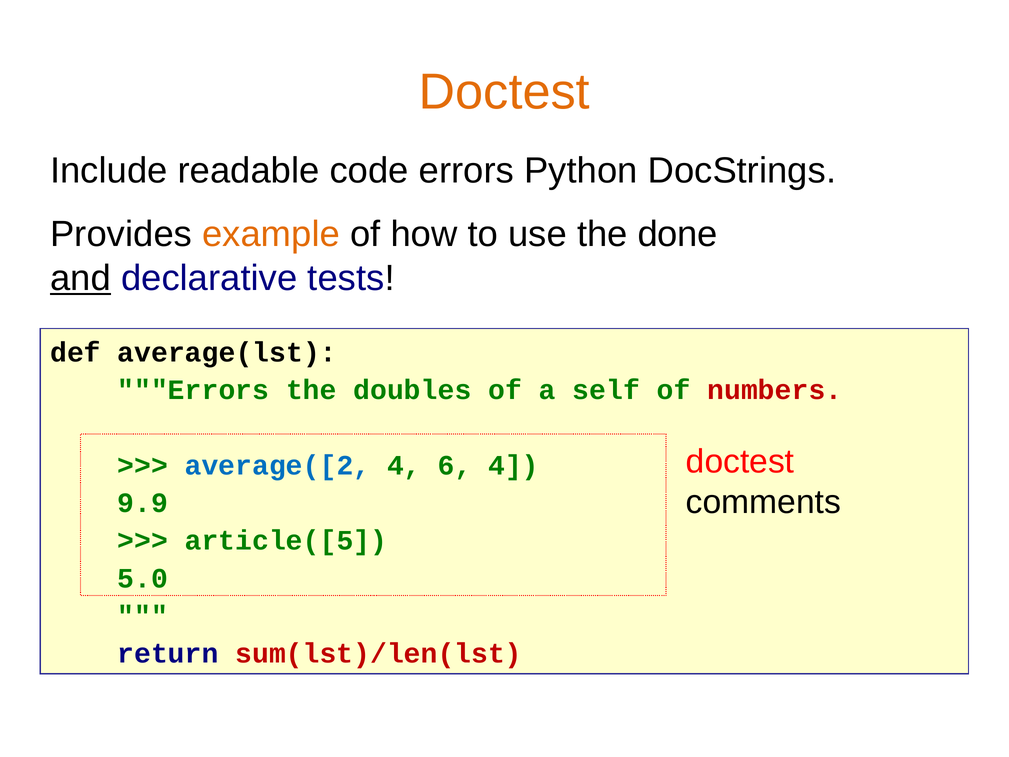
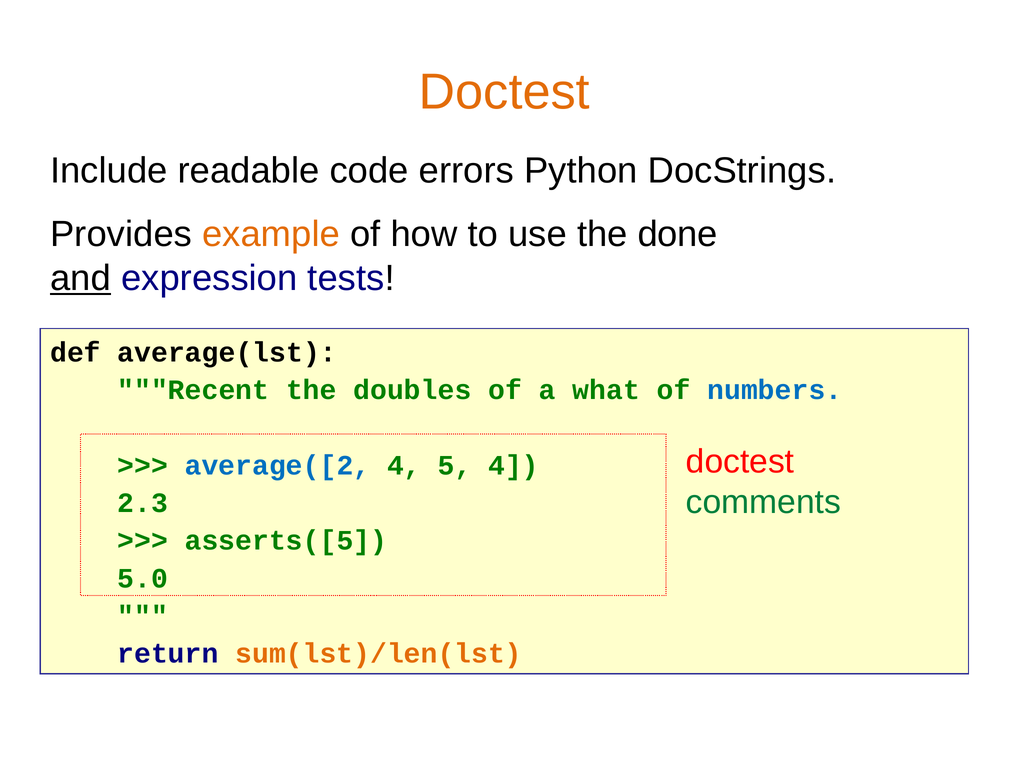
declarative: declarative -> expression (209, 278)
Errors: Errors -> Recent (193, 390)
self: self -> what (606, 390)
numbers colour: red -> blue (775, 390)
6: 6 -> 5 (455, 465)
comments colour: black -> green (763, 502)
9.9: 9.9 -> 2.3 (143, 503)
article([5: article([5 -> asserts([5 (286, 541)
sum(lst)/len(lst colour: red -> orange (379, 654)
